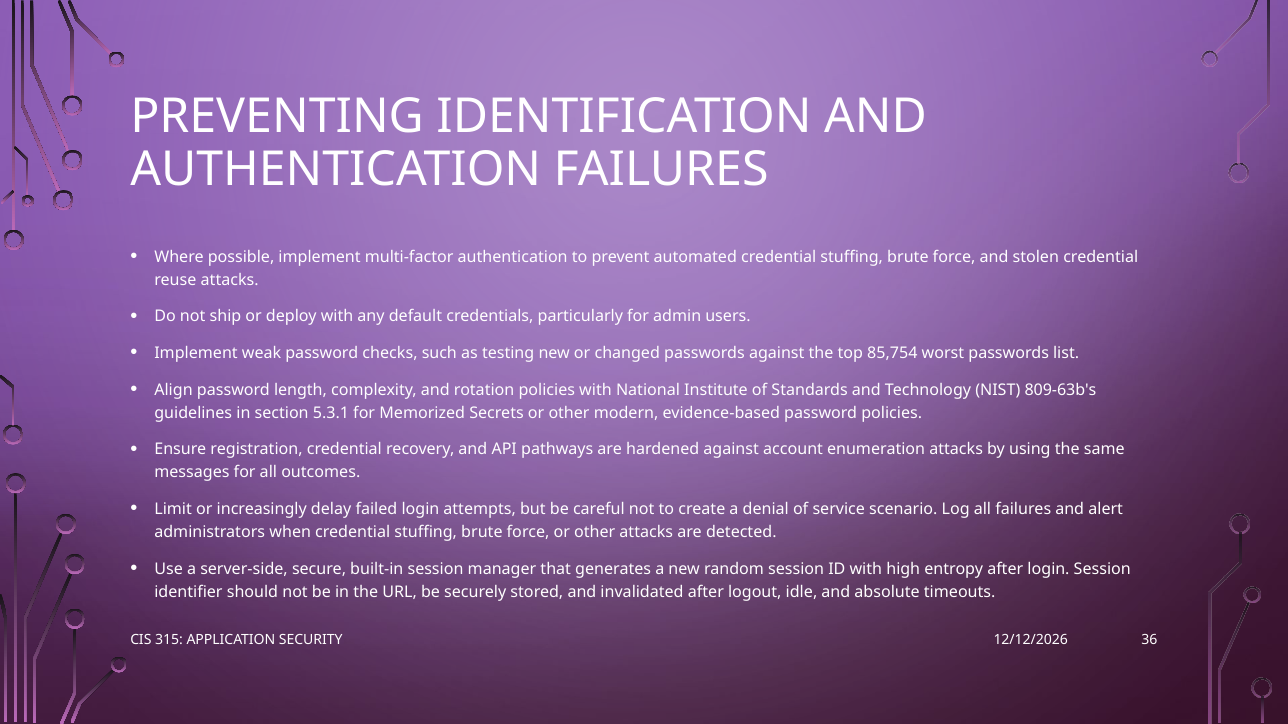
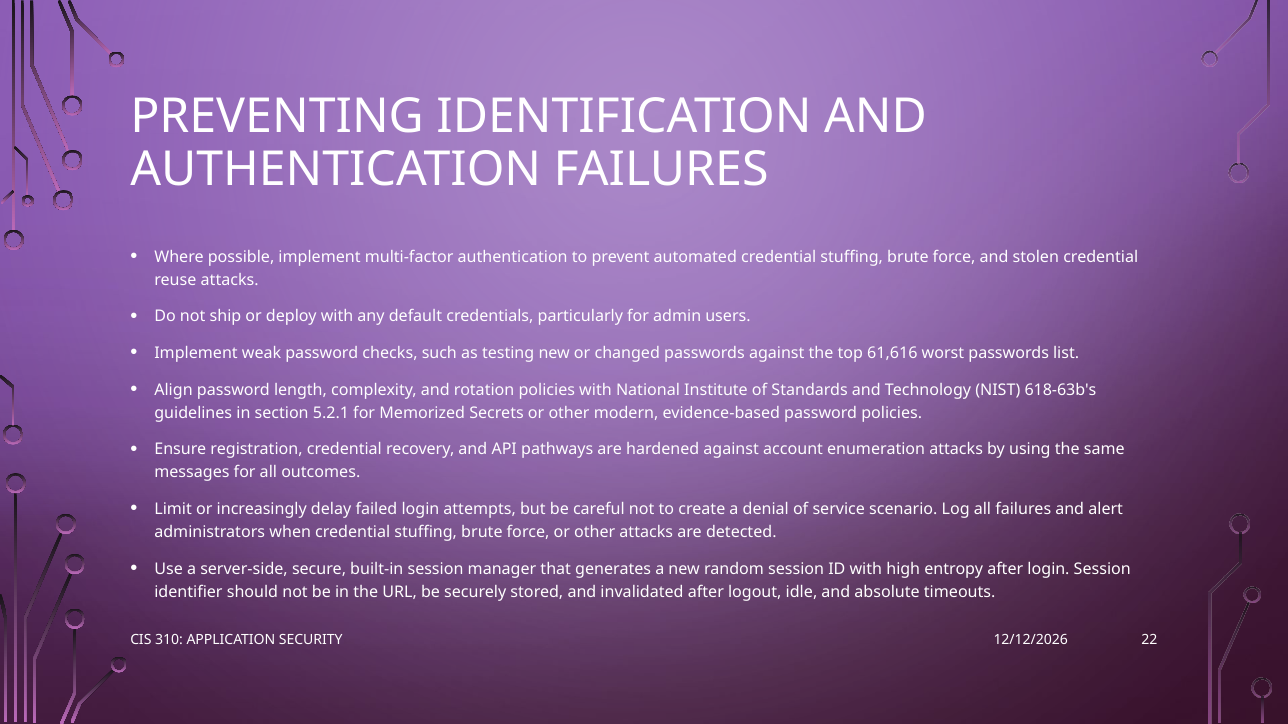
85,754: 85,754 -> 61,616 (892, 353)
809-63b's: 809-63b's -> 618-63b's (1060, 390)
5.3.1: 5.3.1 -> 5.2.1 (331, 413)
315: 315 -> 310 (169, 641)
36: 36 -> 22 (1149, 641)
